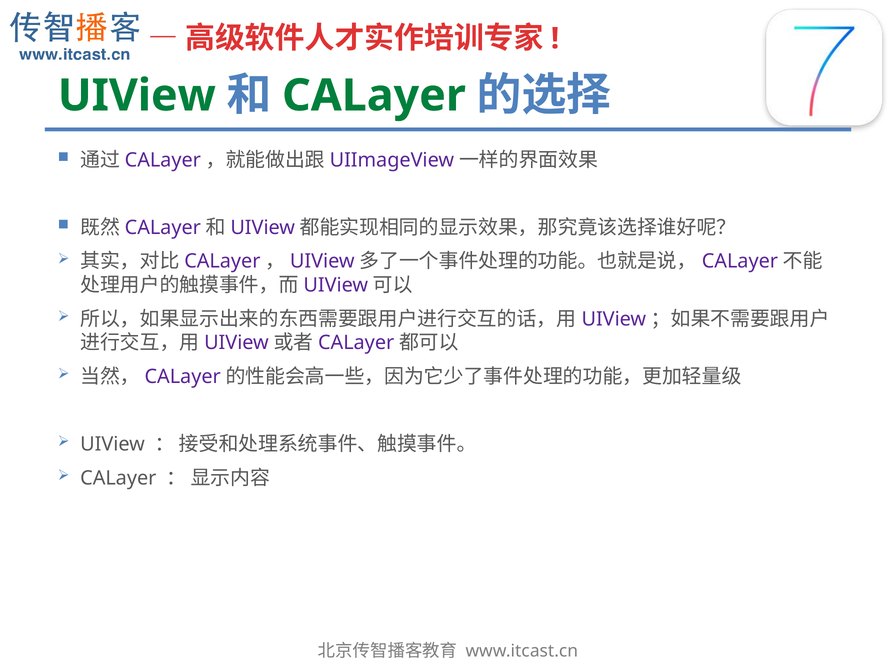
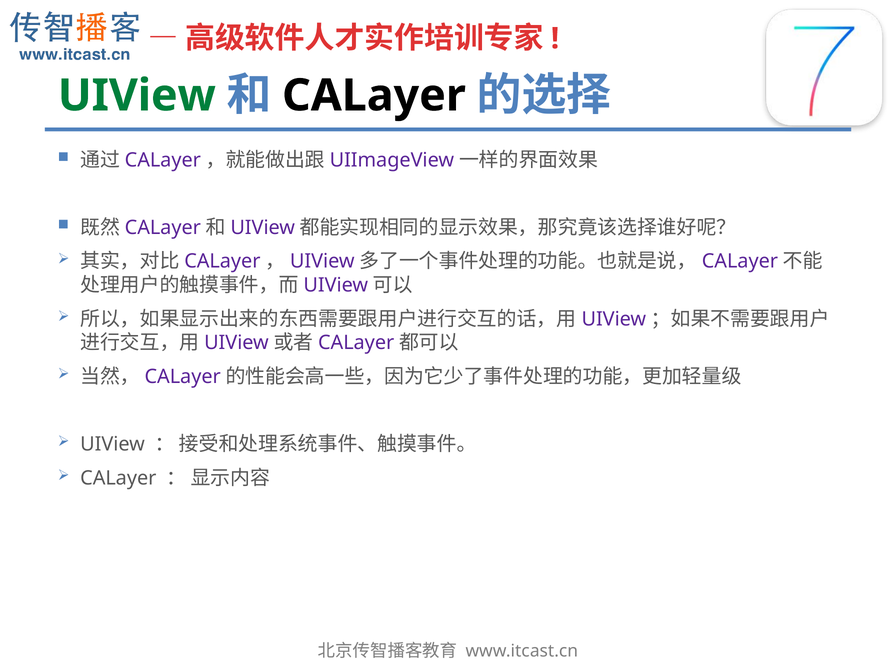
CALayer colour: green -> black (374, 96)
